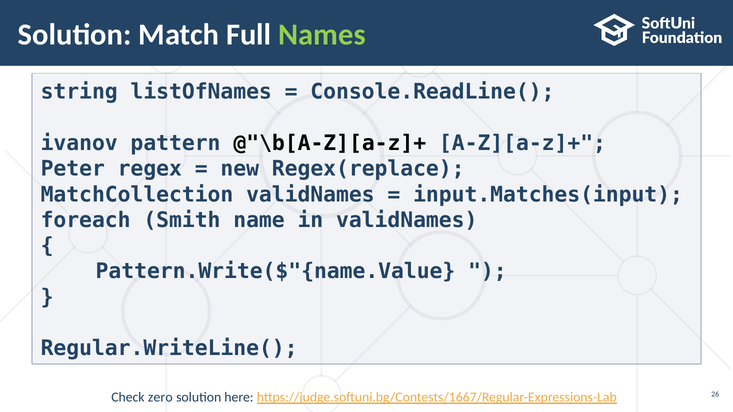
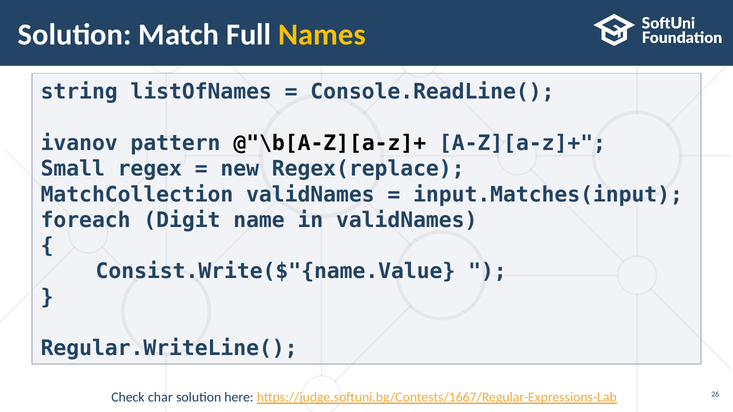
Names colour: light green -> yellow (322, 35)
Peter: Peter -> Small (73, 169)
Smith: Smith -> Digit (182, 220)
Pattern.Write($"{name.Value: Pattern.Write($"{name.Value -> Consist.Write($"{name.Value (275, 272)
zero: zero -> char (160, 398)
